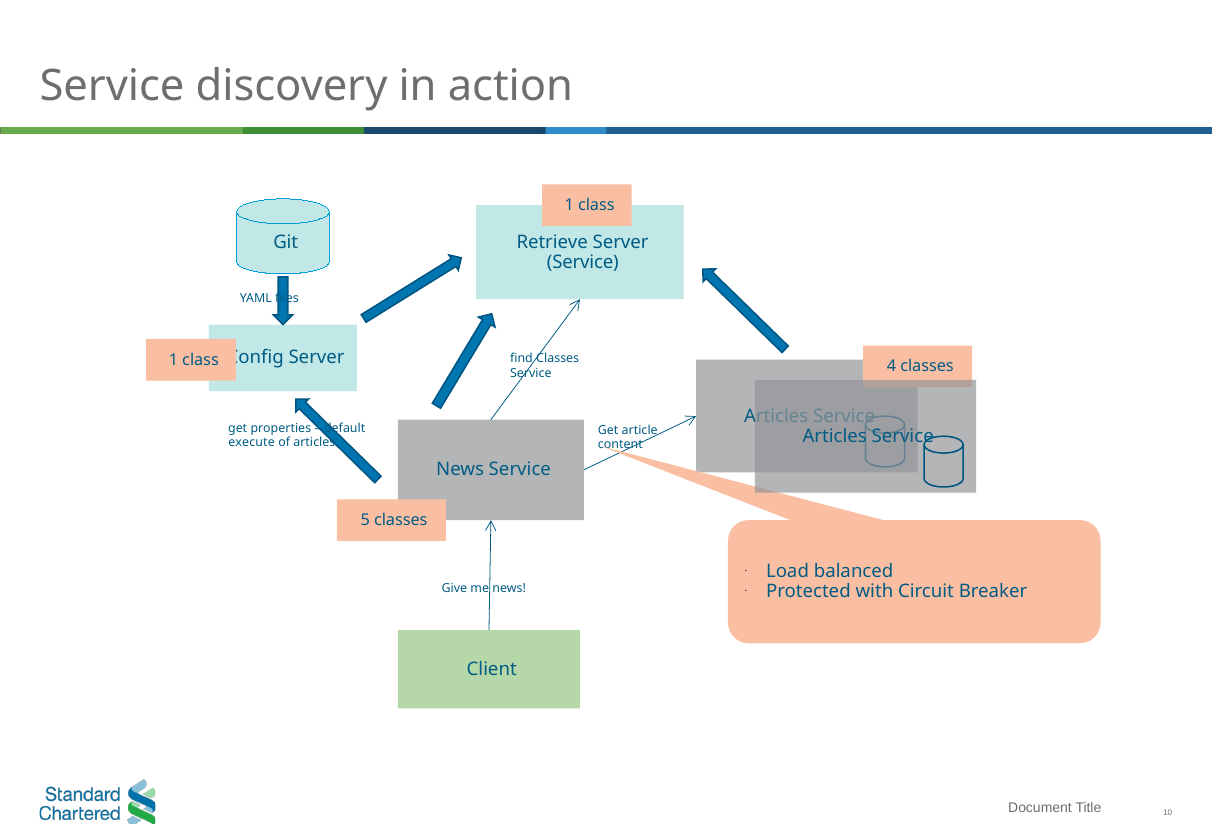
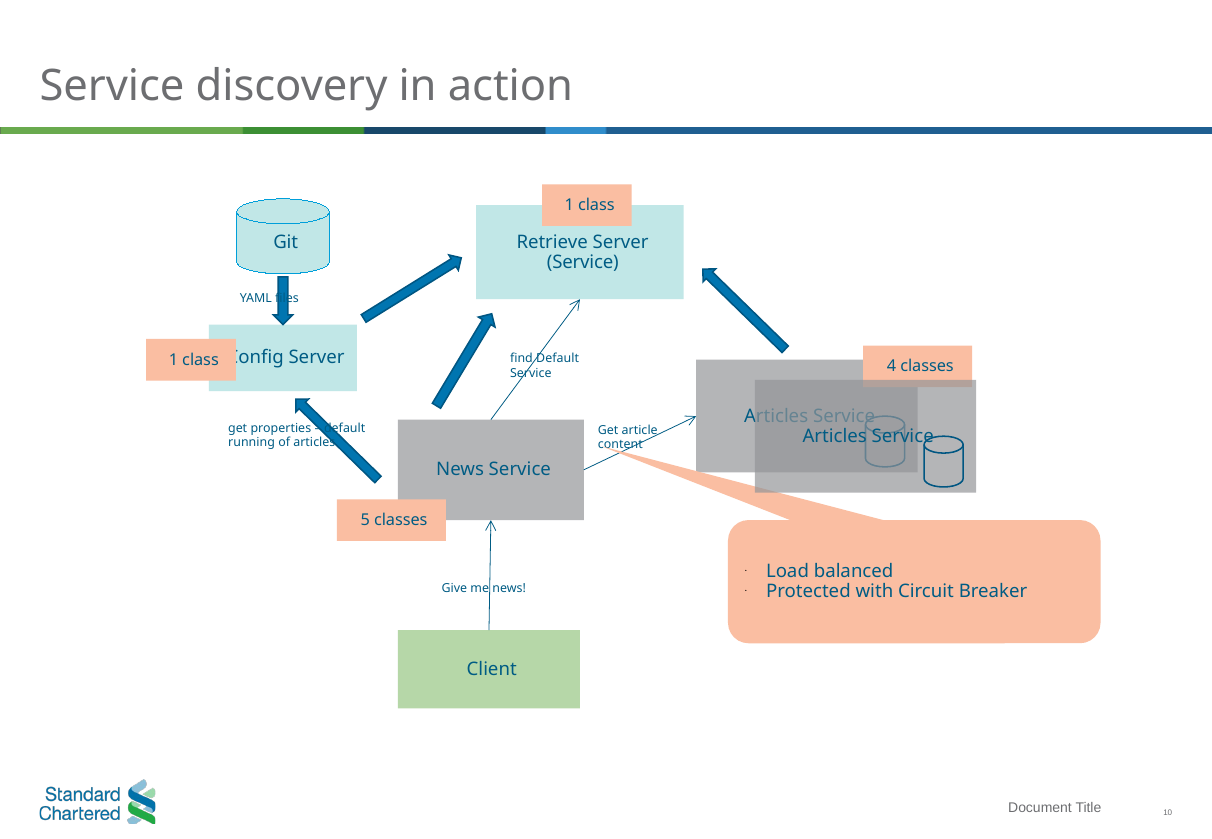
find Classes: Classes -> Default (558, 359)
execute: execute -> running (252, 443)
